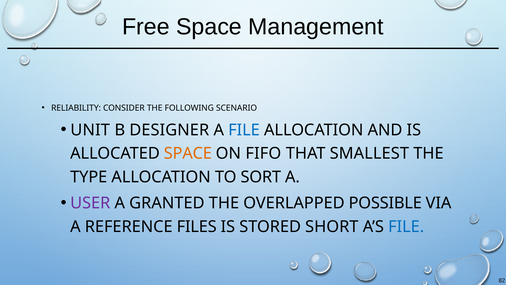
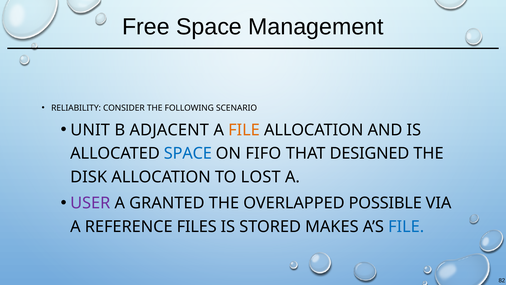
DESIGNER: DESIGNER -> ADJACENT (169, 130)
FILE colour: blue -> orange (244, 130)
SPACE colour: orange -> blue (188, 153)
SMALLEST: SMALLEST -> DESIGNED (369, 153)
TYPE: TYPE -> DISK (89, 177)
SORT: SORT -> LOST (261, 177)
SHORT: SHORT -> MAKES (332, 227)
